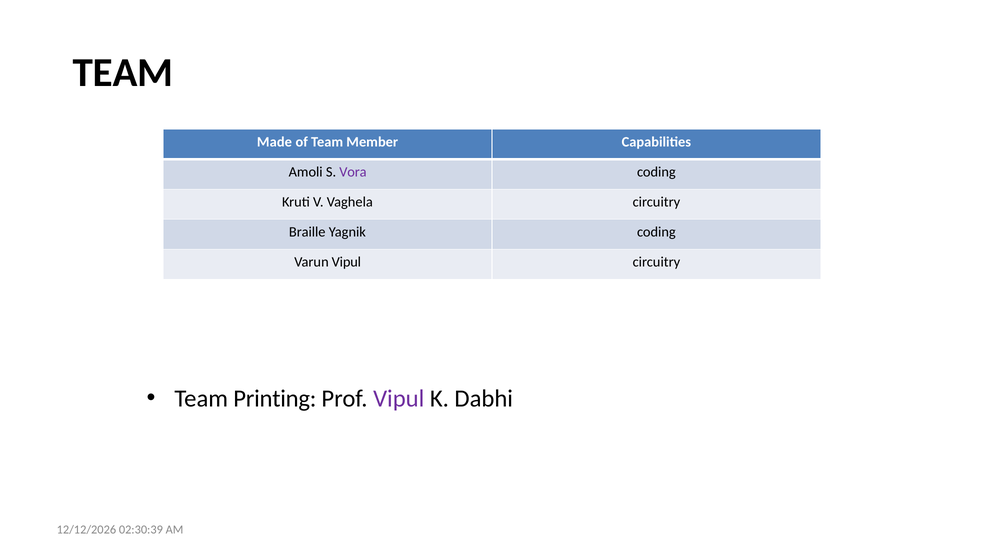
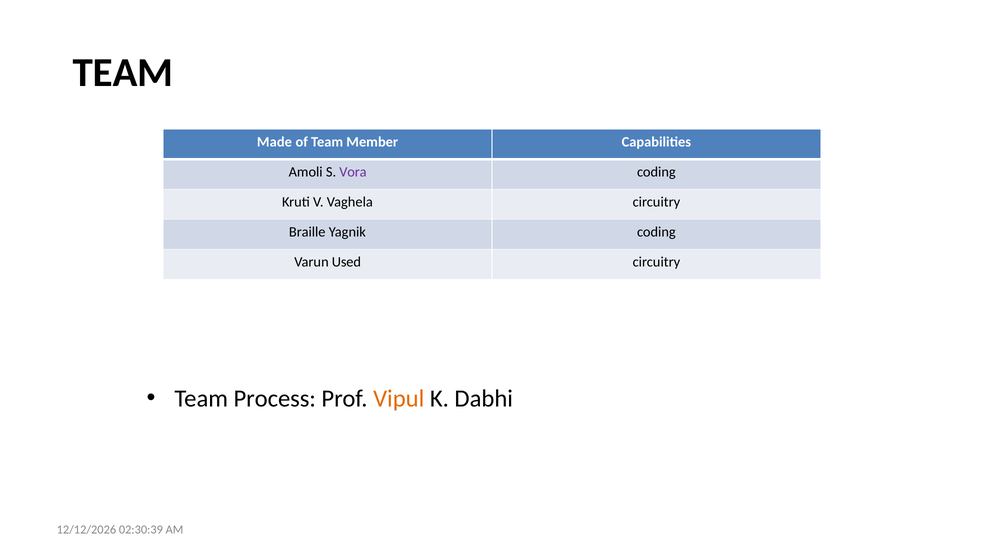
Varun Vipul: Vipul -> Used (346, 262)
Printing: Printing -> Process (275, 398)
Vipul colour: purple -> orange (399, 398)
